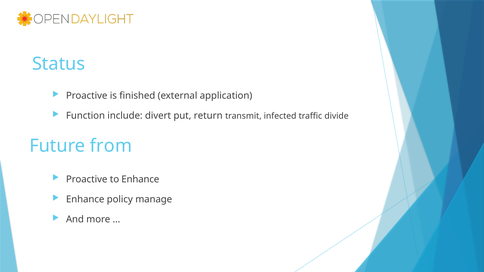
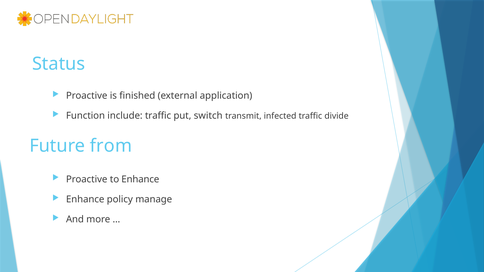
include divert: divert -> traffic (158, 116)
return: return -> switch (208, 116)
